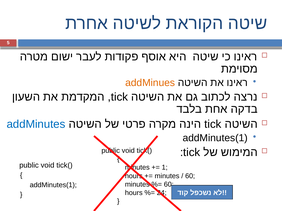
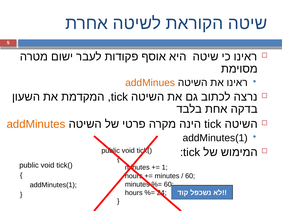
addMinutes colour: blue -> orange (36, 125)
